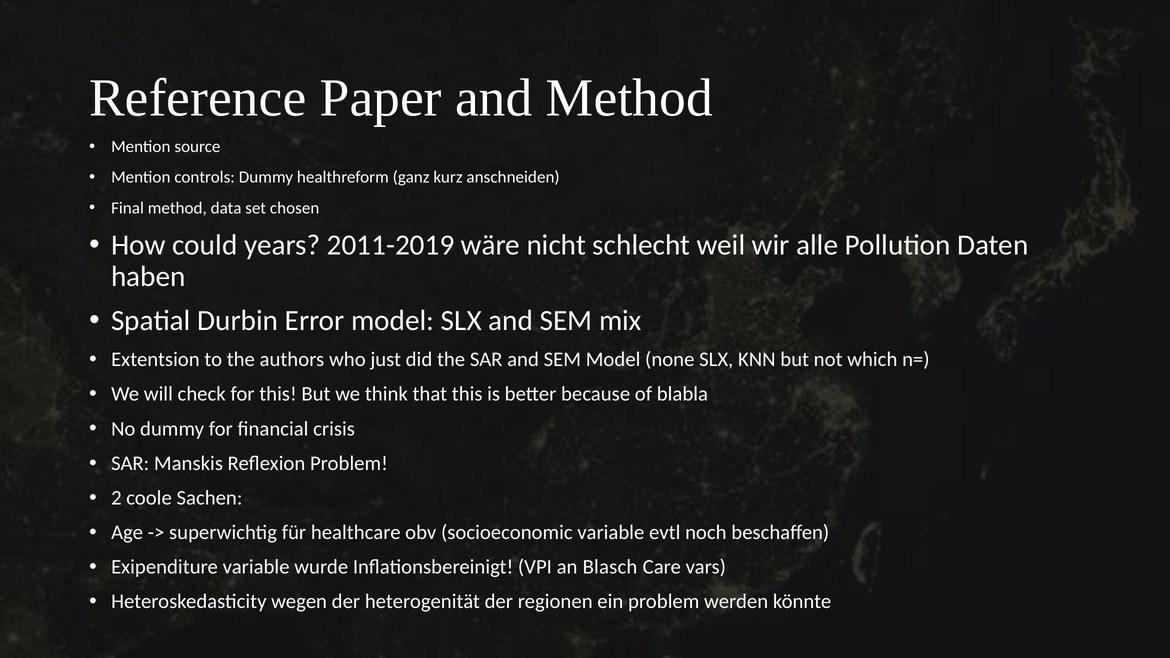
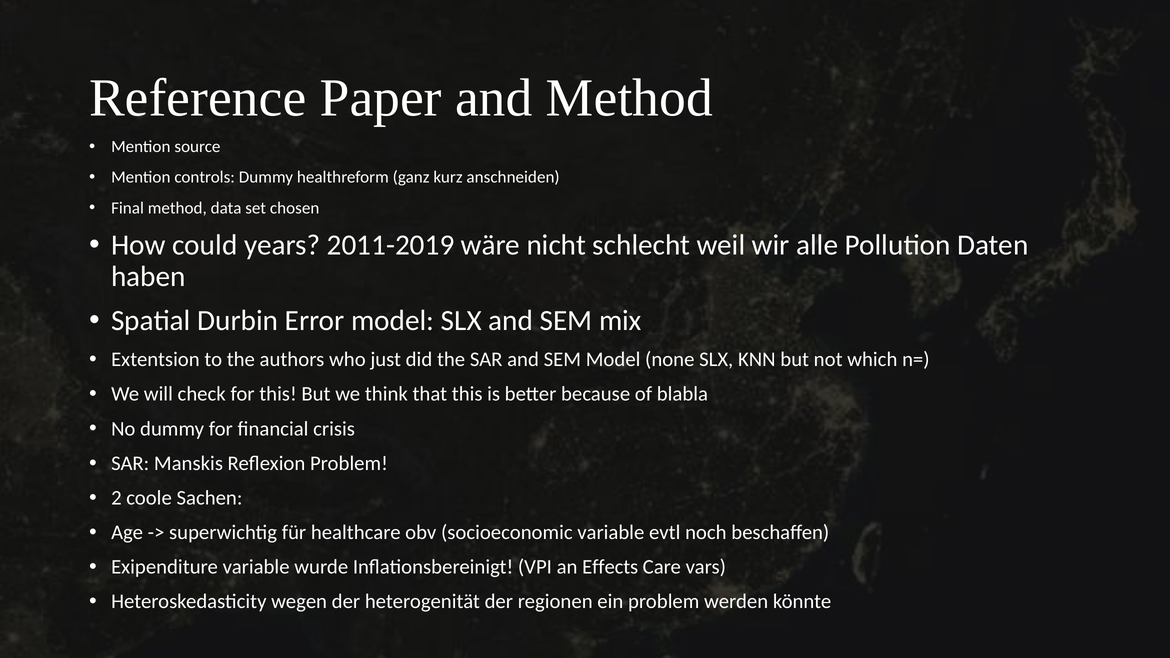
Blasch: Blasch -> Effects (610, 567)
